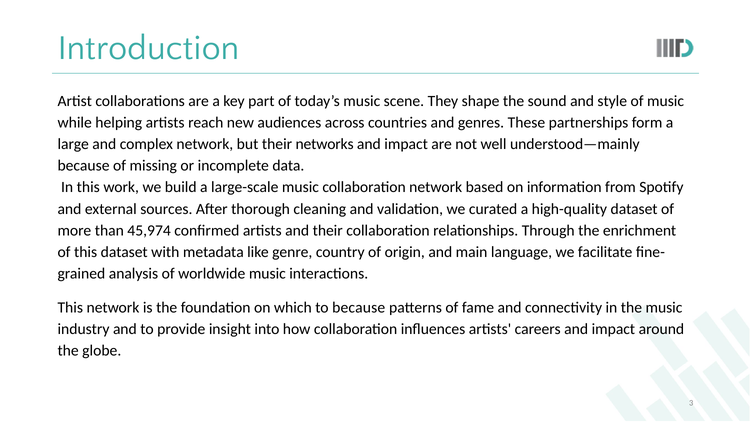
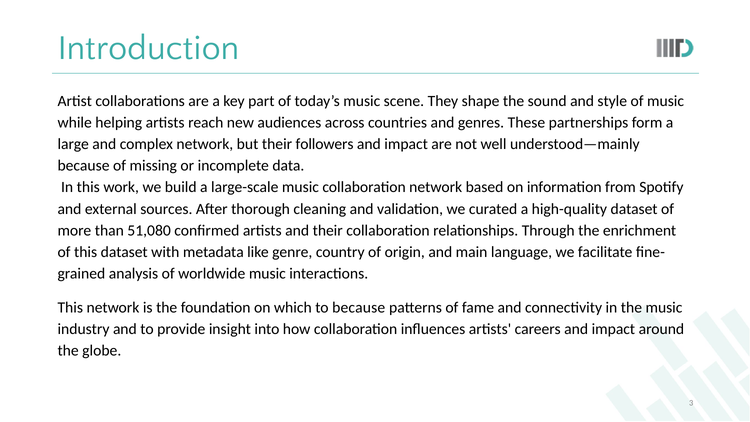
networks: networks -> followers (325, 144)
45,974: 45,974 -> 51,080 (149, 230)
